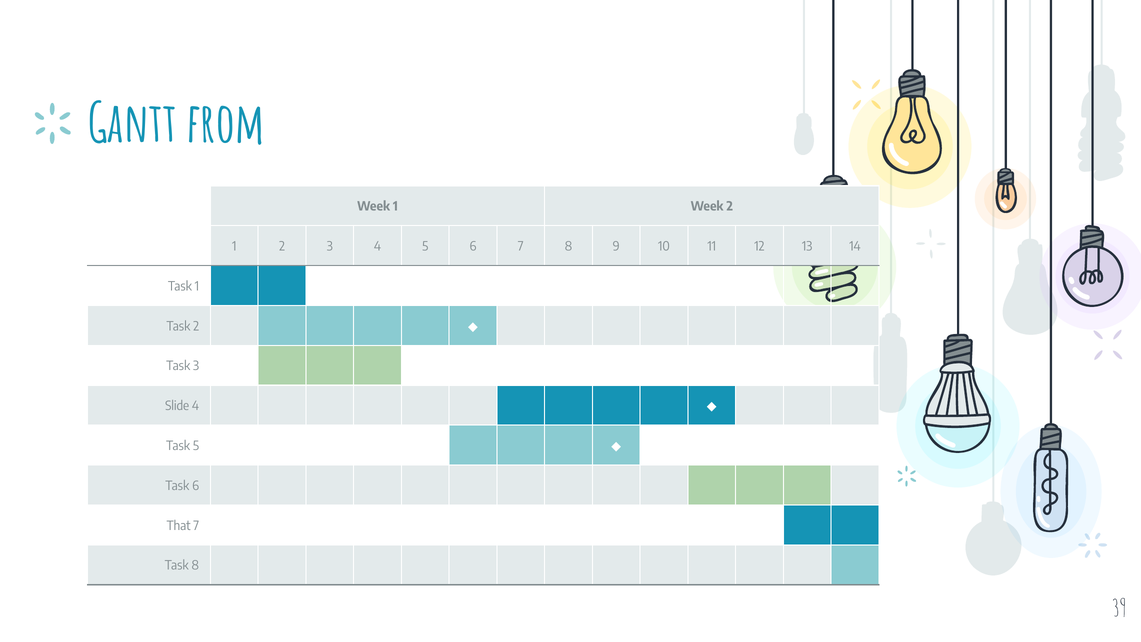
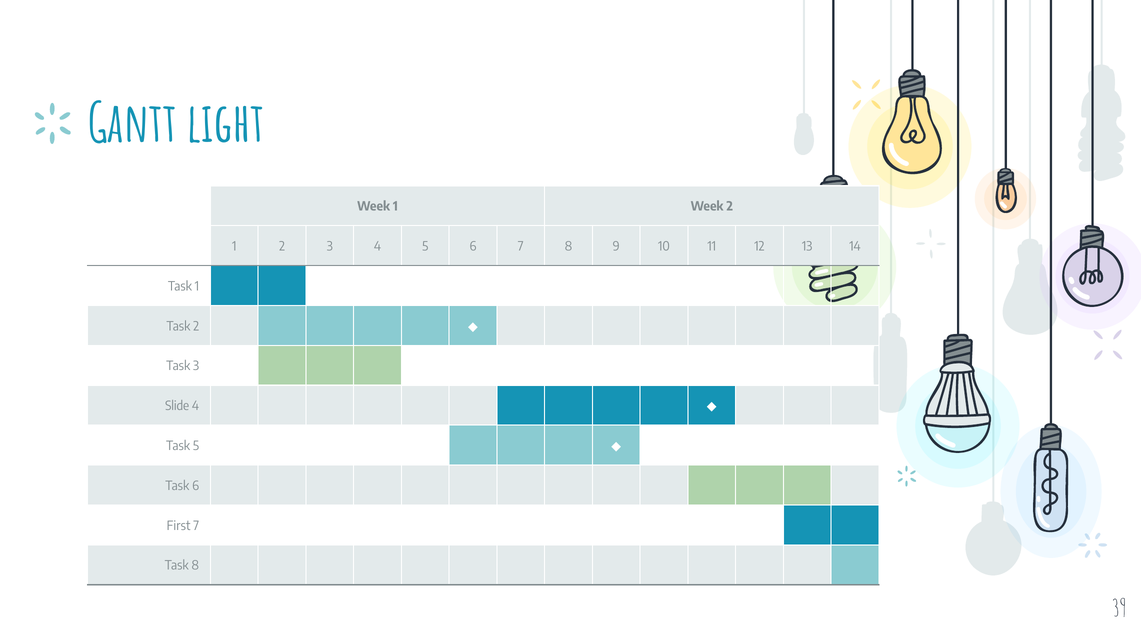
from: from -> light (226, 124)
That: That -> First (179, 526)
